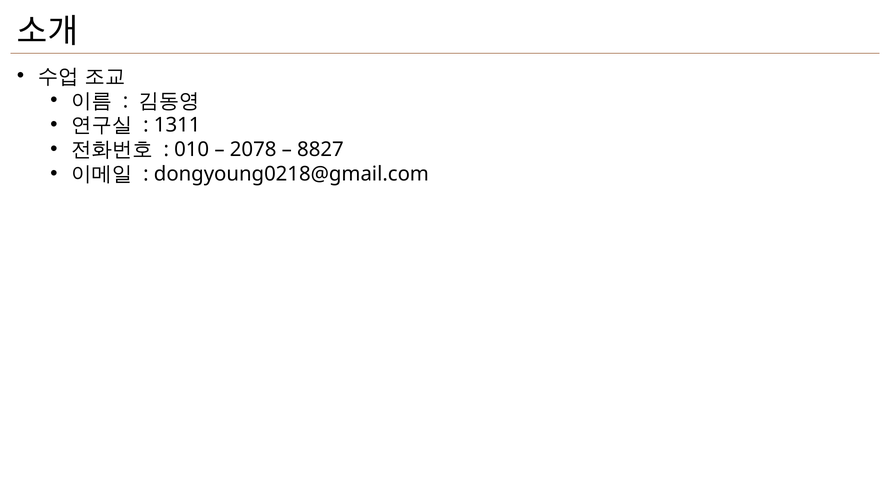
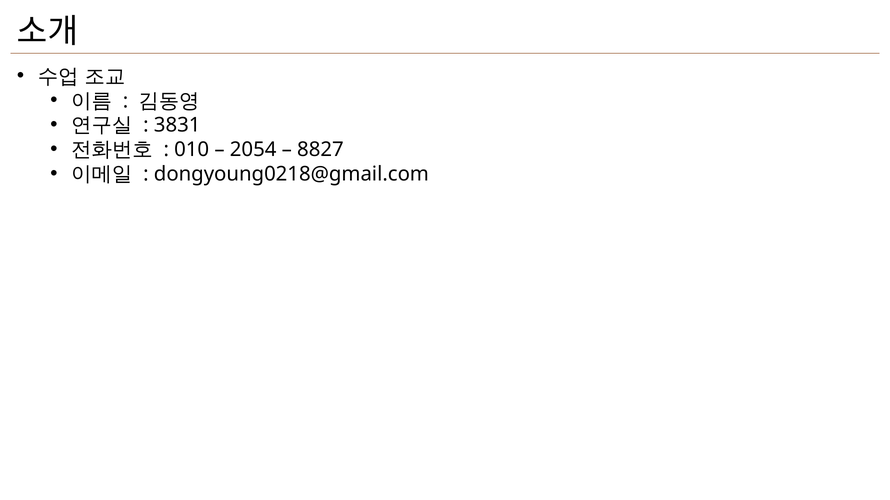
1311: 1311 -> 3831 (177, 125)
2078: 2078 -> 2054 (253, 150)
